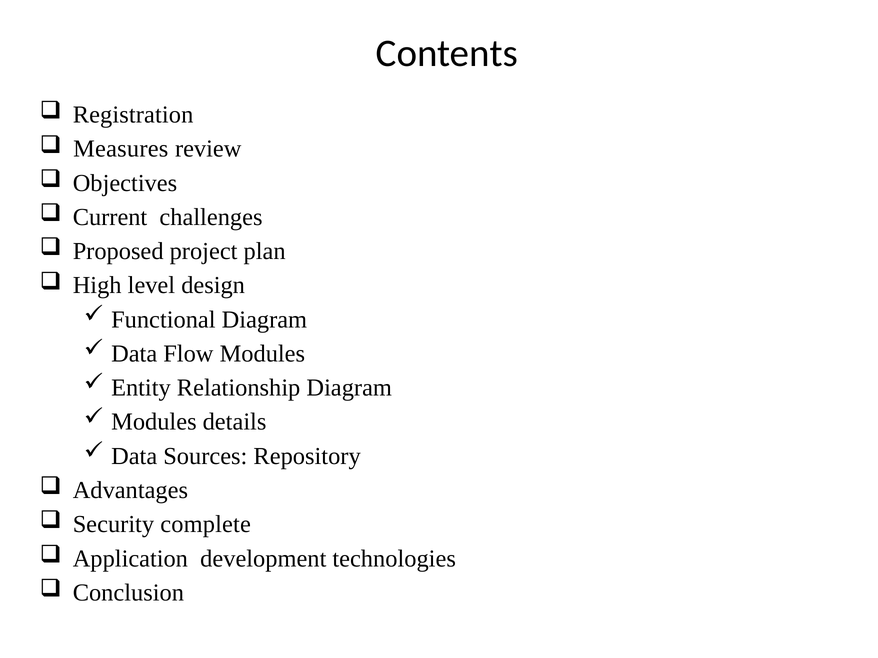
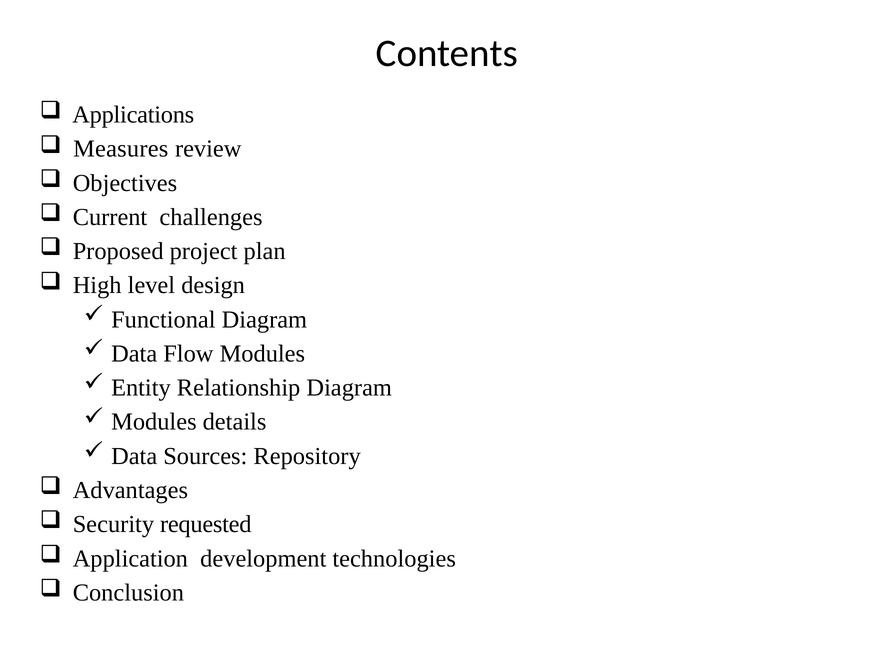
Registration: Registration -> Applications (133, 115)
complete: complete -> requested (206, 525)
